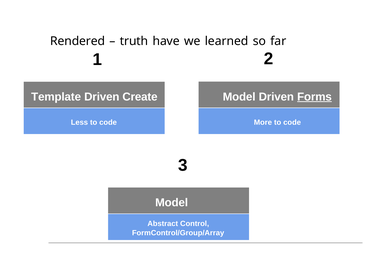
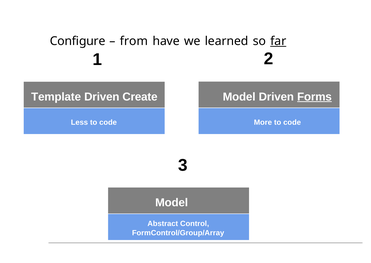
Rendered: Rendered -> Configure (78, 41)
truth: truth -> from (134, 41)
far underline: none -> present (278, 41)
